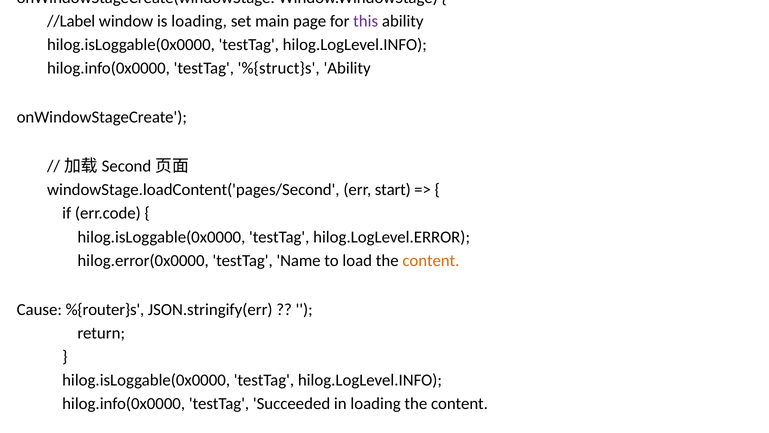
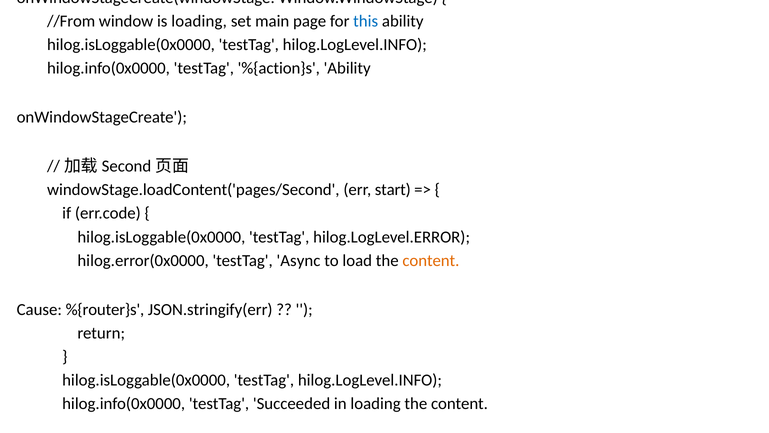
//Label: //Label -> //From (71, 21)
this colour: purple -> blue (366, 21)
%{struct}s: %{struct}s -> %{action}s (279, 68)
Name: Name -> Async (298, 260)
